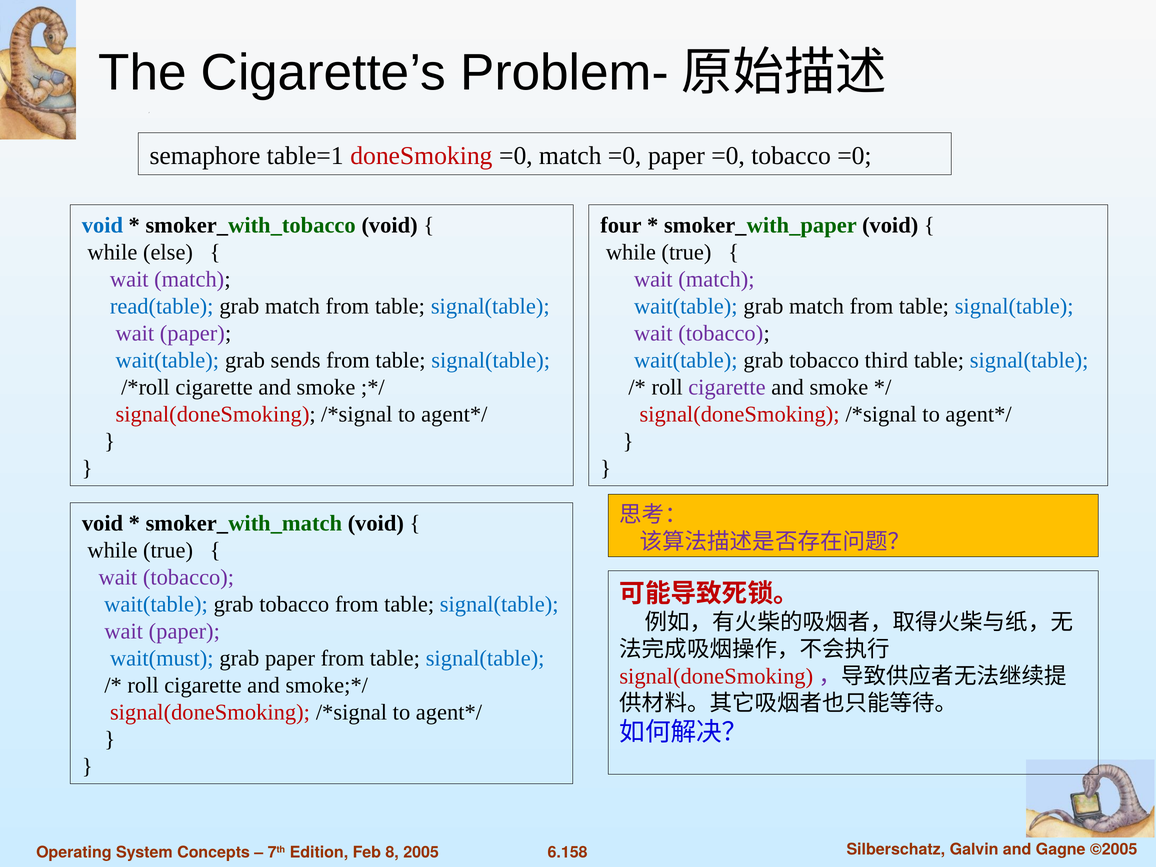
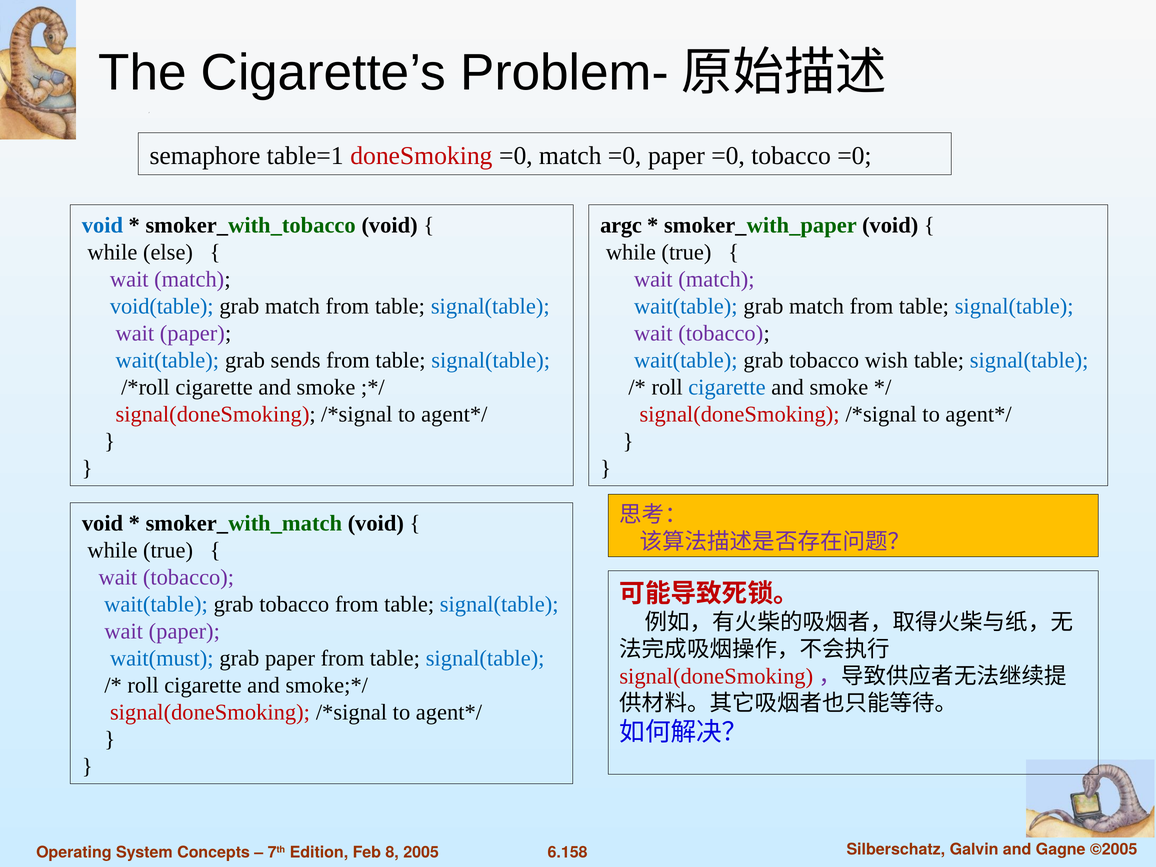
four: four -> argc (621, 225)
read(table: read(table -> void(table (162, 306)
third: third -> wish (886, 360)
cigarette colour: purple -> blue (727, 387)
